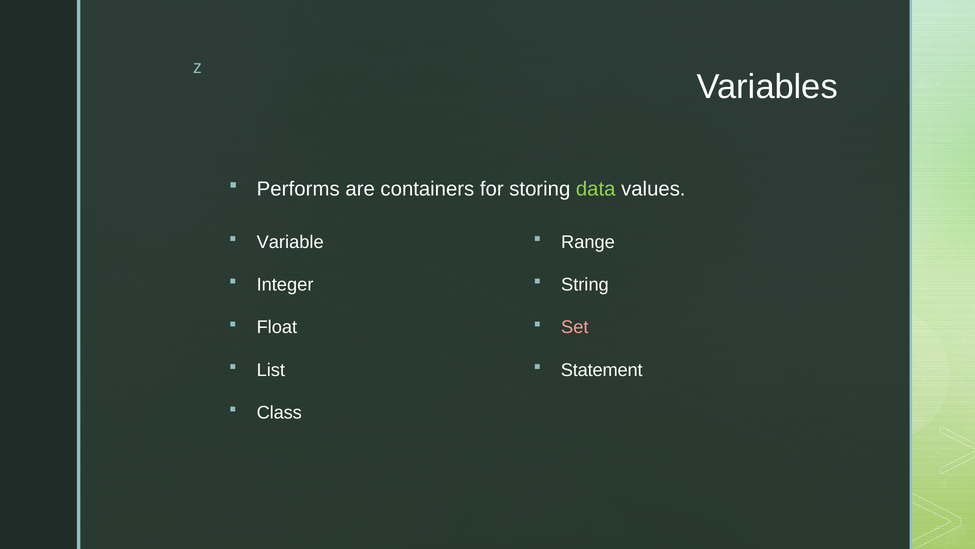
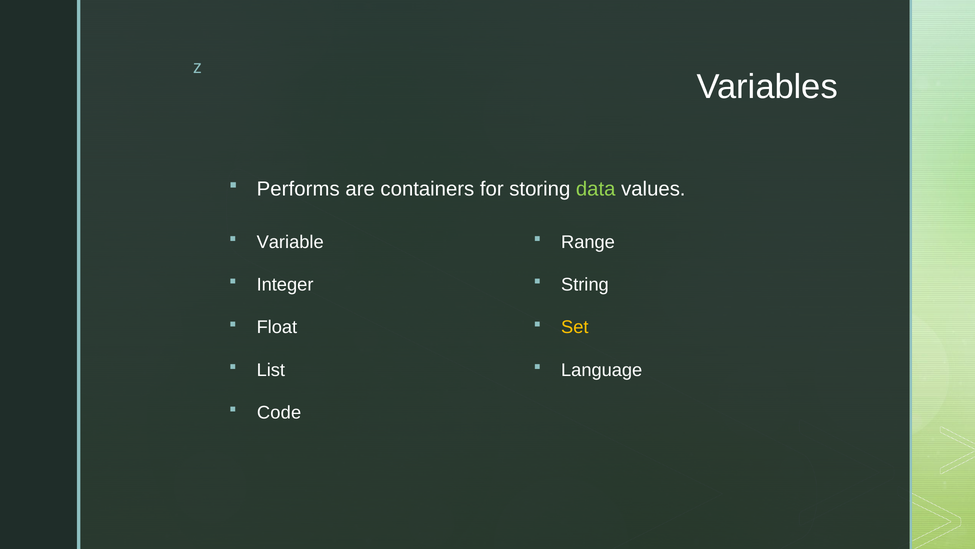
Set colour: pink -> yellow (575, 327)
Statement: Statement -> Language (602, 370)
Class: Class -> Code (279, 412)
